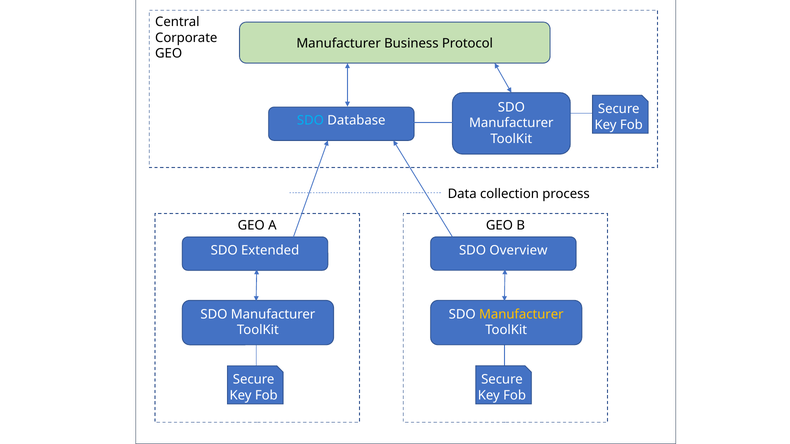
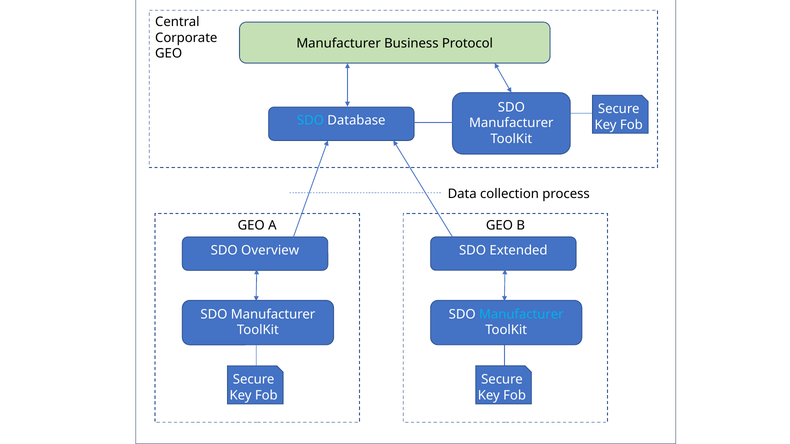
Extended: Extended -> Overview (270, 251)
Overview: Overview -> Extended (519, 251)
Manufacturer colour: yellow -> light blue (521, 315)
